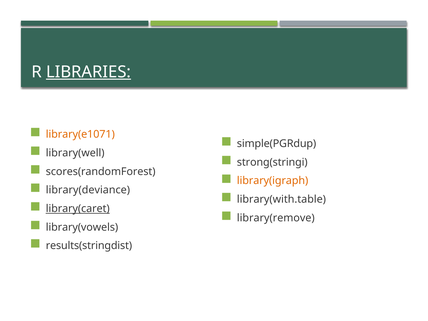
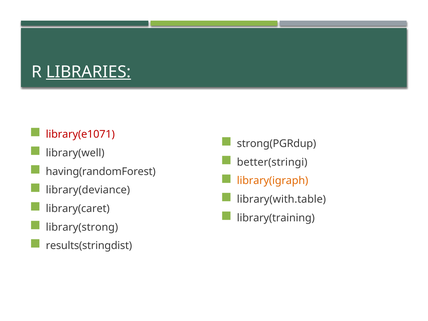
library(e1071 colour: orange -> red (80, 134)
simple(PGRdup: simple(PGRdup -> strong(PGRdup (277, 144)
strong(stringi: strong(stringi -> better(stringi (272, 162)
scores(randomForest: scores(randomForest -> having(randomForest (101, 171)
library(caret underline: present -> none (78, 209)
library(remove: library(remove -> library(training (276, 218)
library(vowels: library(vowels -> library(strong (82, 227)
